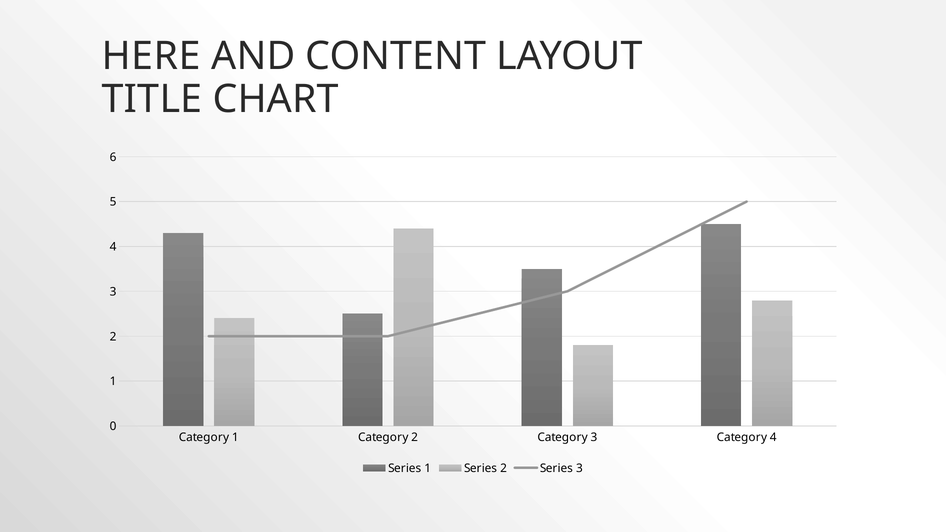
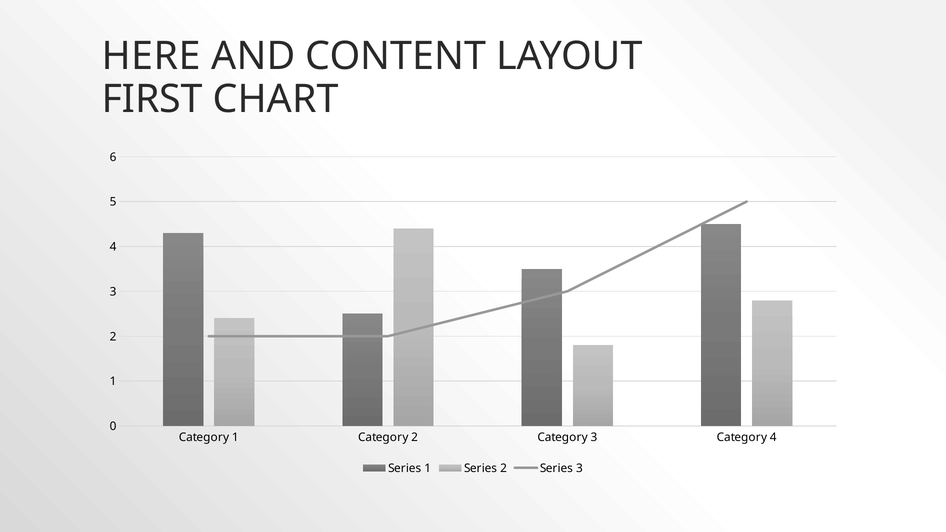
TITLE: TITLE -> FIRST (152, 99)
